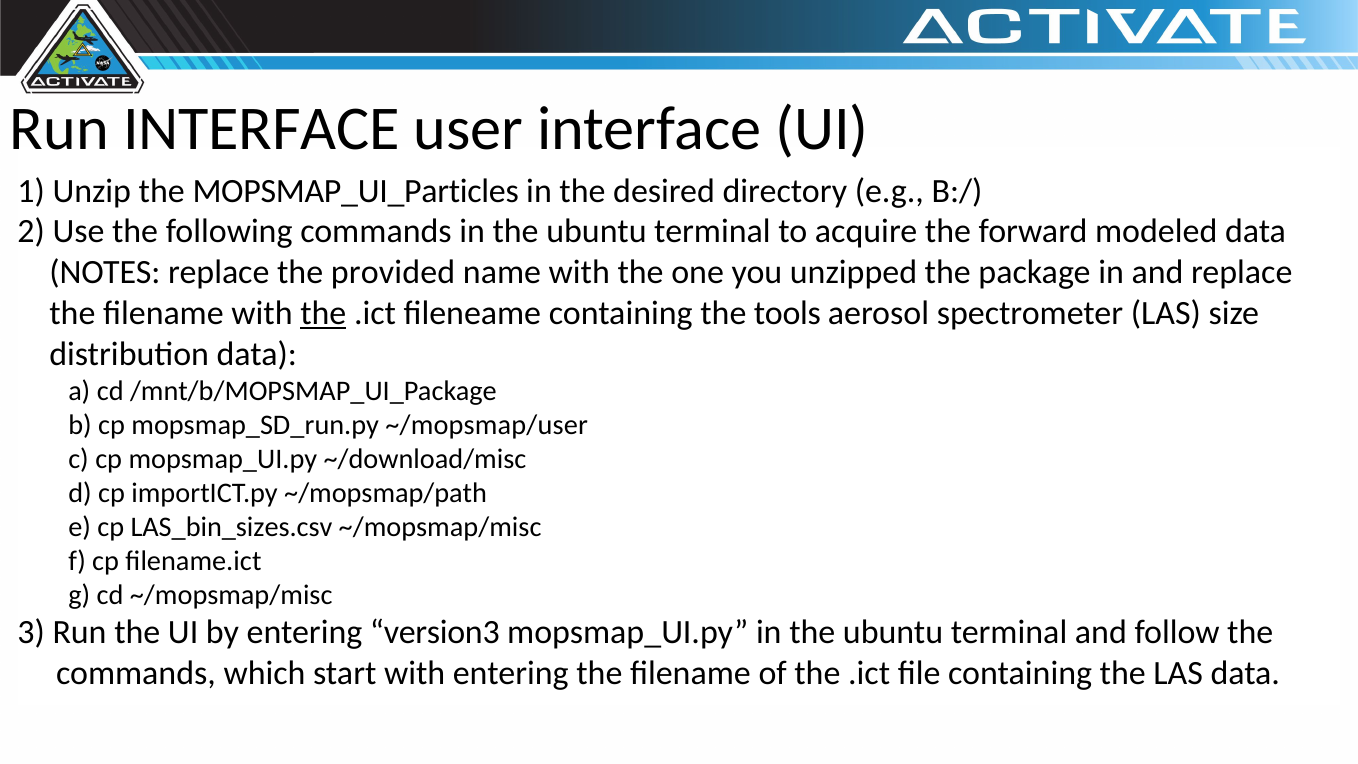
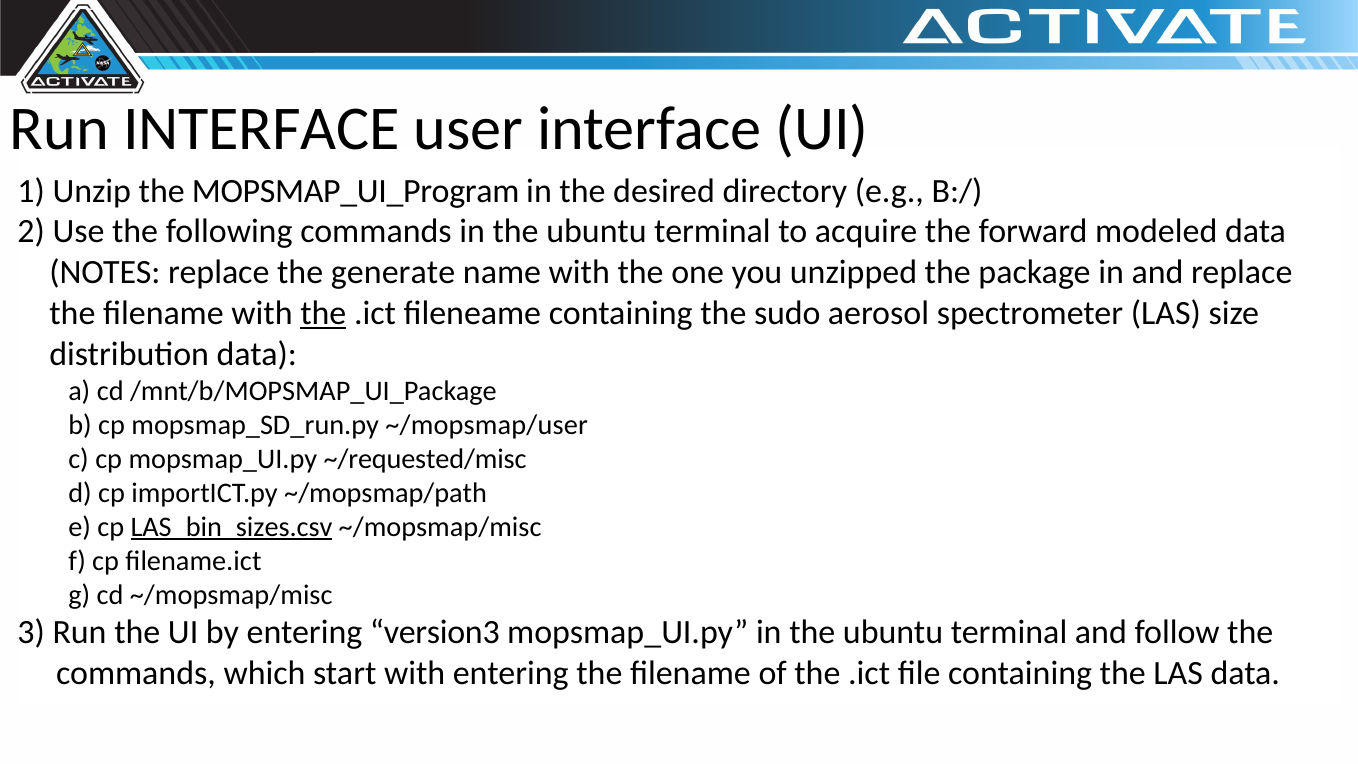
MOPSMAP_UI_Particles: MOPSMAP_UI_Particles -> MOPSMAP_UI_Program (356, 191)
provided: provided -> generate (393, 272)
tools: tools -> sudo (787, 313)
~/download/misc: ~/download/misc -> ~/requested/misc (425, 459)
LAS_bin_sizes.csv underline: none -> present (231, 527)
